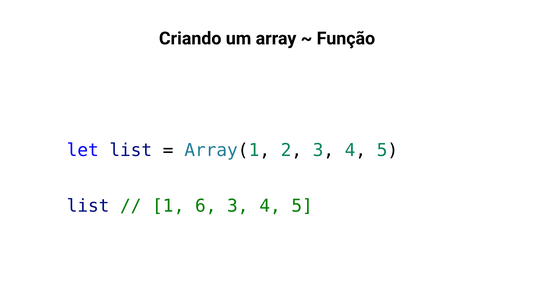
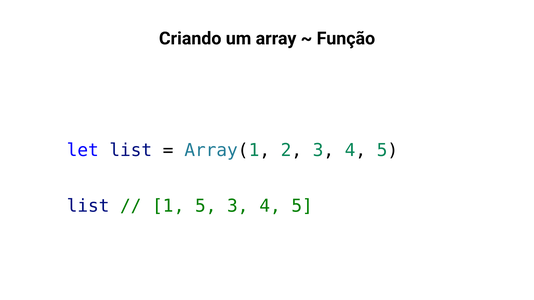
1 6: 6 -> 5 (206, 206)
